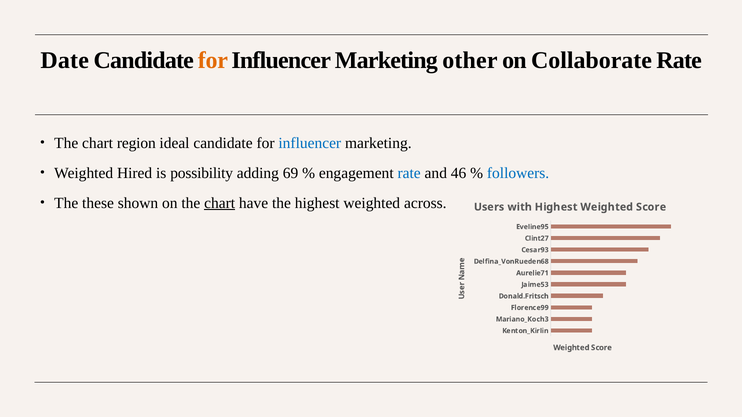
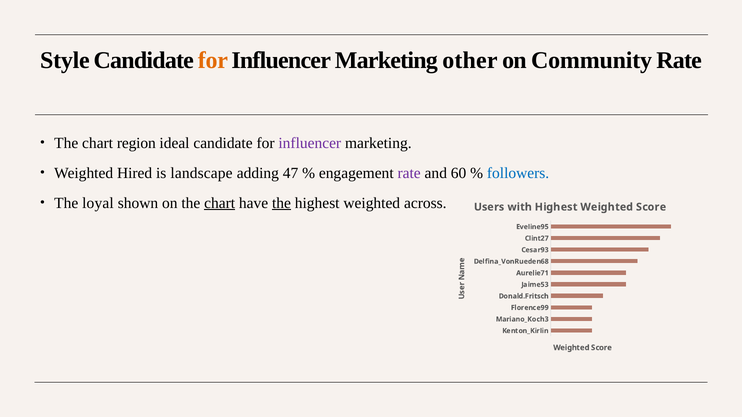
Date: Date -> Style (65, 60)
Collaborate: Collaborate -> Community (592, 60)
influencer colour: blue -> purple (310, 143)
possibility: possibility -> landscape (202, 173)
69: 69 -> 47 (291, 173)
rate colour: blue -> purple (409, 173)
46: 46 -> 60 (459, 173)
these: these -> loyal (98, 203)
the underline: none -> present (282, 203)
